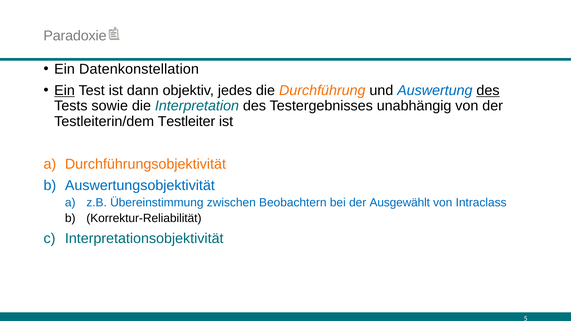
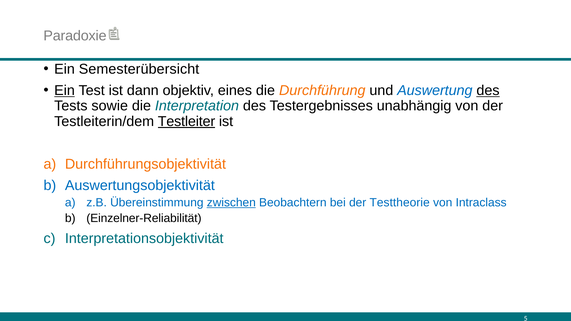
Datenkonstellation: Datenkonstellation -> Semesterübersicht (139, 69)
jedes: jedes -> eines (235, 91)
Testleiter underline: none -> present (186, 121)
zwischen underline: none -> present (231, 203)
Ausgewählt: Ausgewählt -> Testtheorie (400, 203)
Korrektur-Reliabilität: Korrektur-Reliabilität -> Einzelner-Reliabilität (144, 218)
